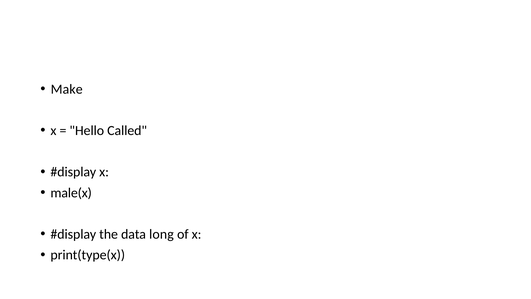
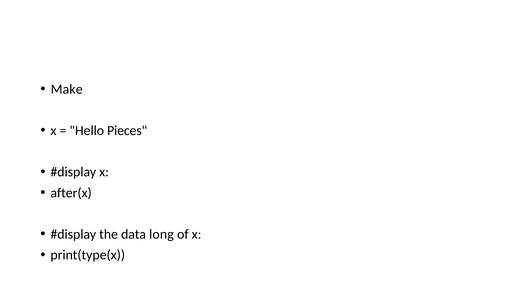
Called: Called -> Pieces (127, 130)
male(x: male(x -> after(x (71, 193)
